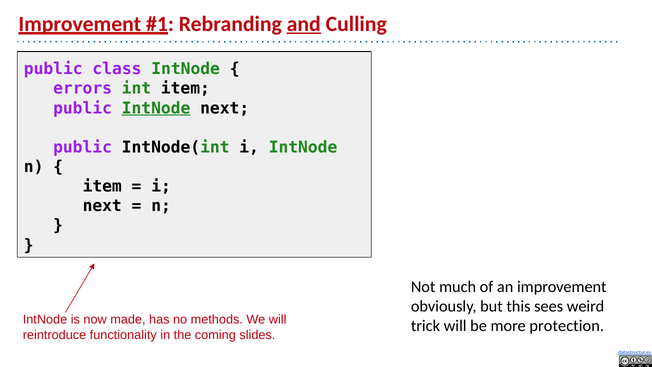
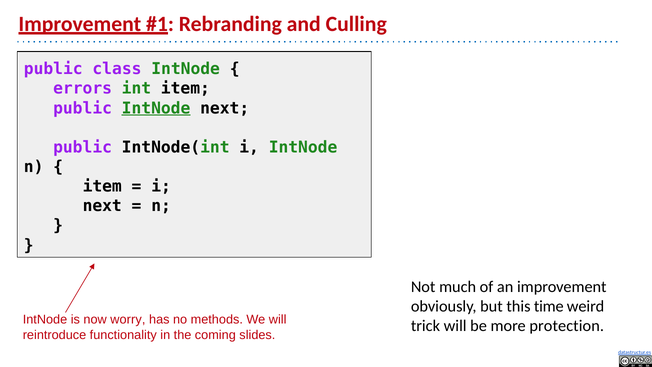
and underline: present -> none (304, 24)
sees: sees -> time (549, 306)
made: made -> worry (128, 319)
